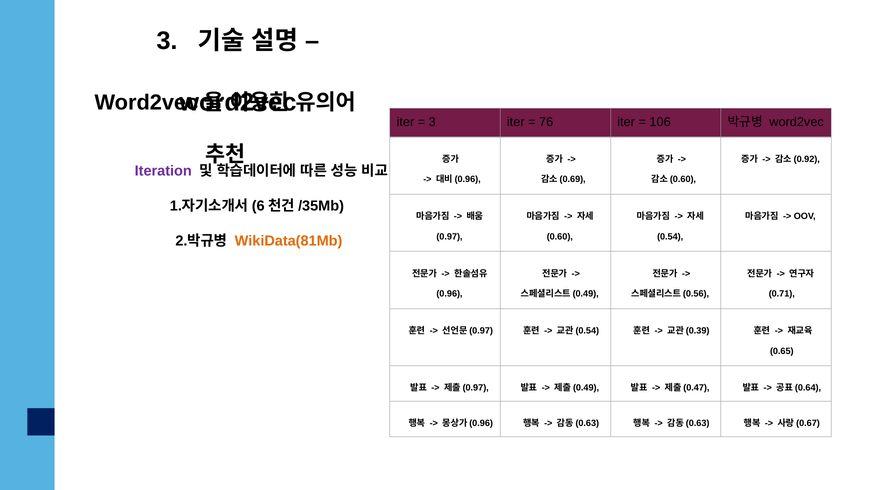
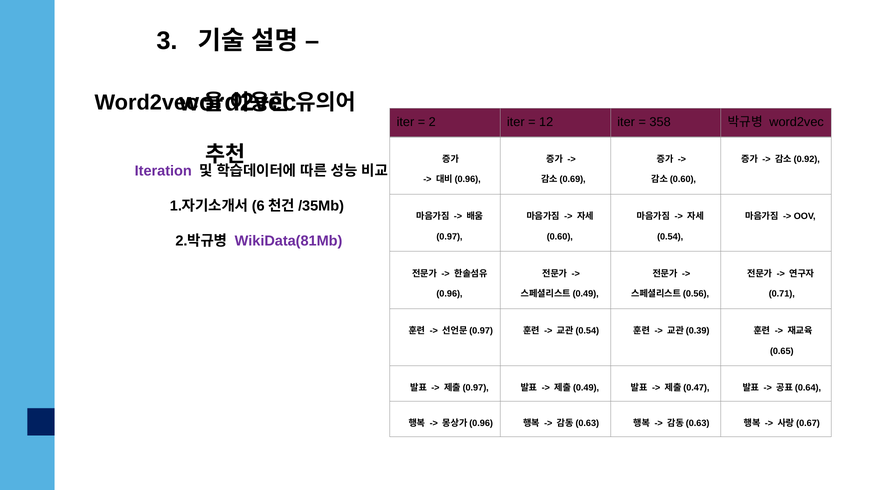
3: 3 -> 2 (432, 122)
76: 76 -> 12 (546, 122)
106: 106 -> 358 (660, 122)
WikiData(81Mb colour: orange -> purple (289, 241)
